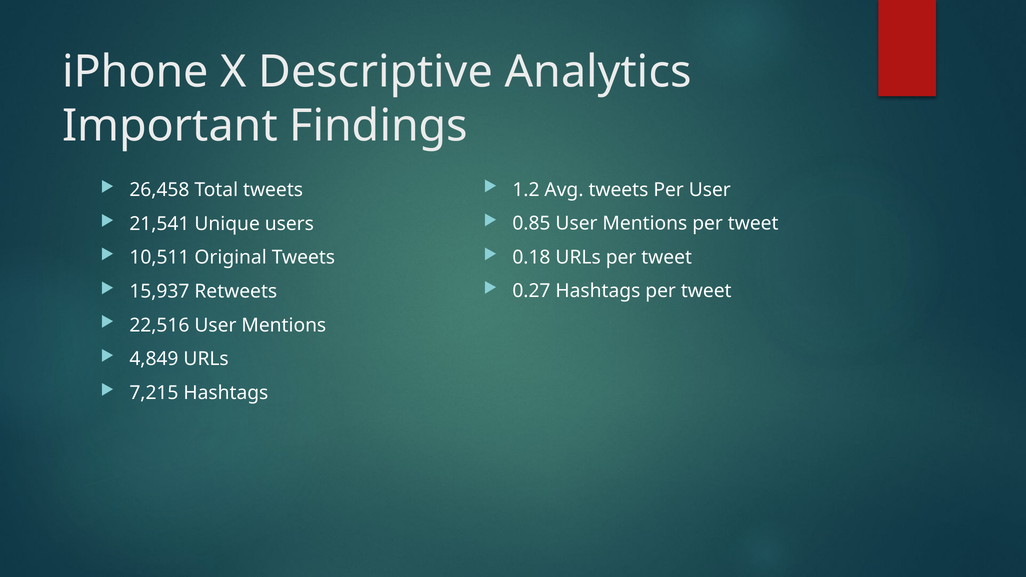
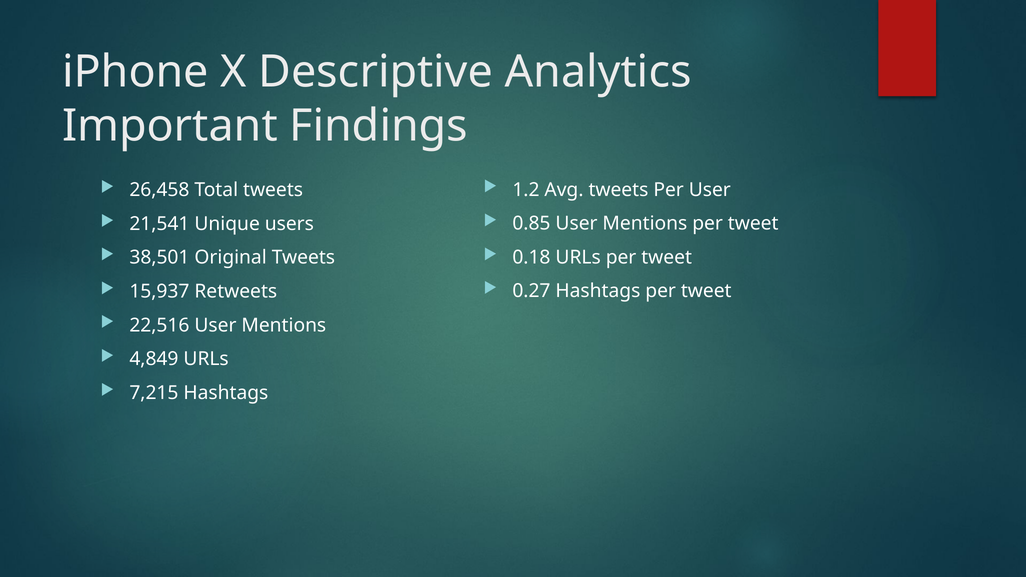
10,511: 10,511 -> 38,501 (159, 258)
